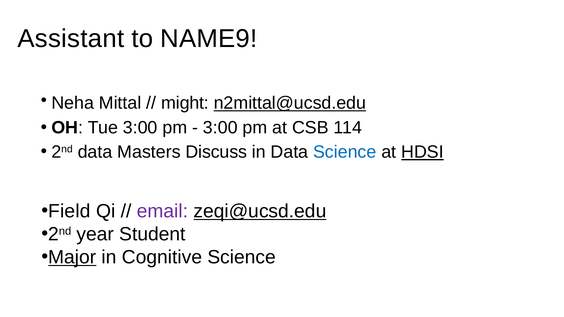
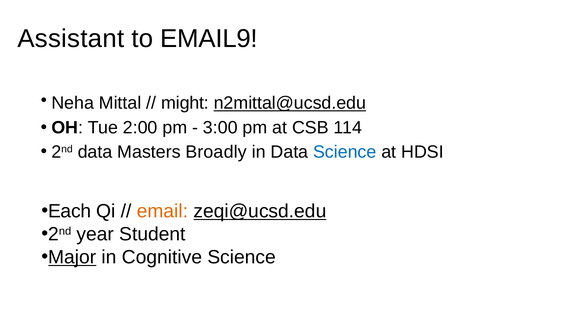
NAME9: NAME9 -> EMAIL9 (209, 39)
Tue 3:00: 3:00 -> 2:00 (140, 128)
Discuss: Discuss -> Broadly (216, 152)
HDSI underline: present -> none (422, 152)
Field: Field -> Each (70, 211)
email colour: purple -> orange (162, 211)
